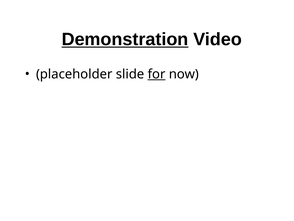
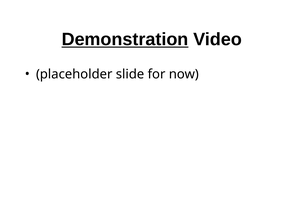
for underline: present -> none (157, 74)
